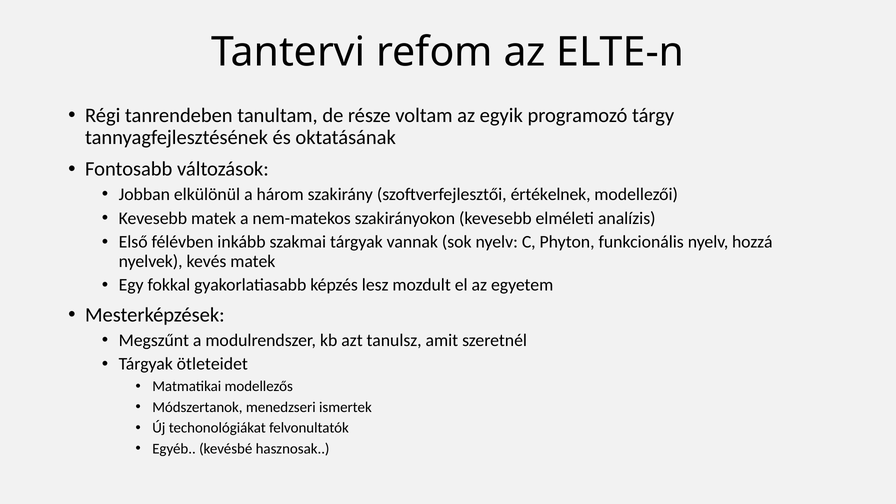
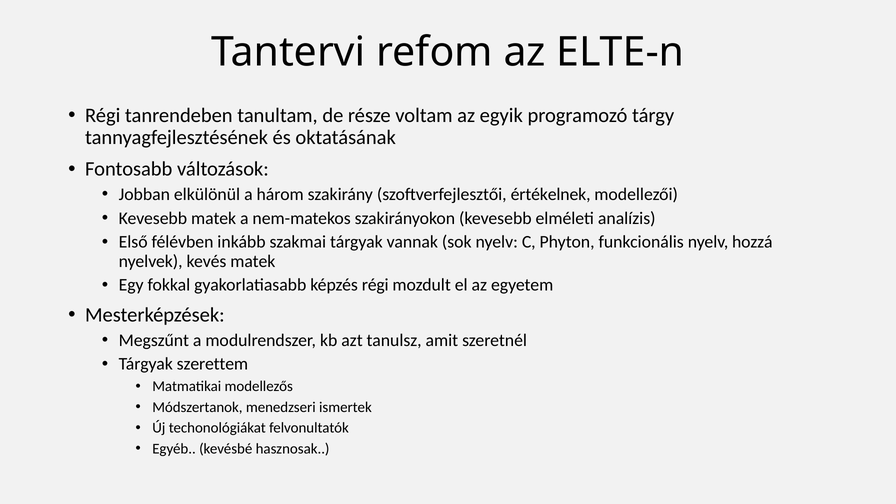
képzés lesz: lesz -> régi (375, 285)
ötleteidet: ötleteidet -> szerettem (212, 364)
